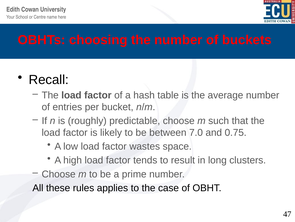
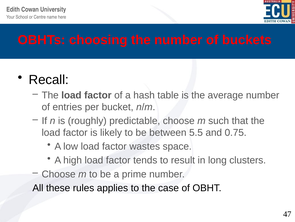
7.0: 7.0 -> 5.5 (196, 132)
